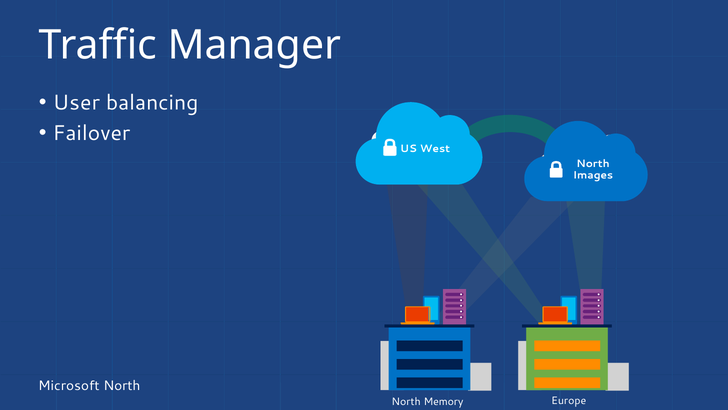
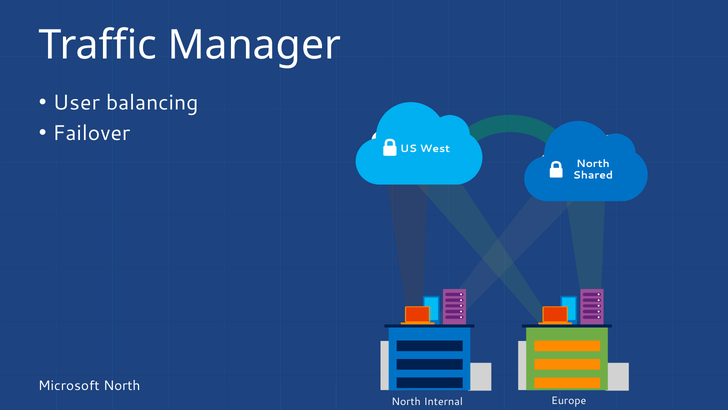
Images: Images -> Shared (593, 175)
Memory: Memory -> Internal (443, 401)
